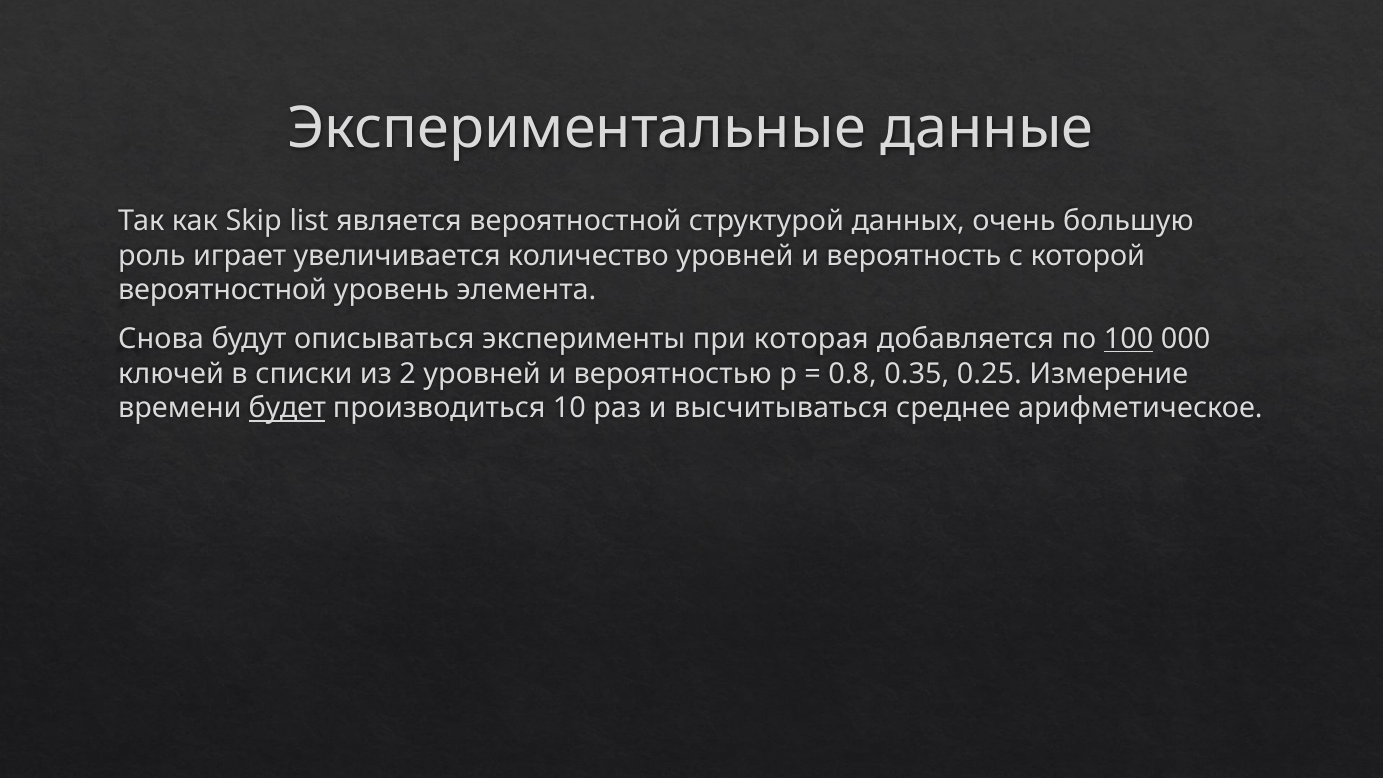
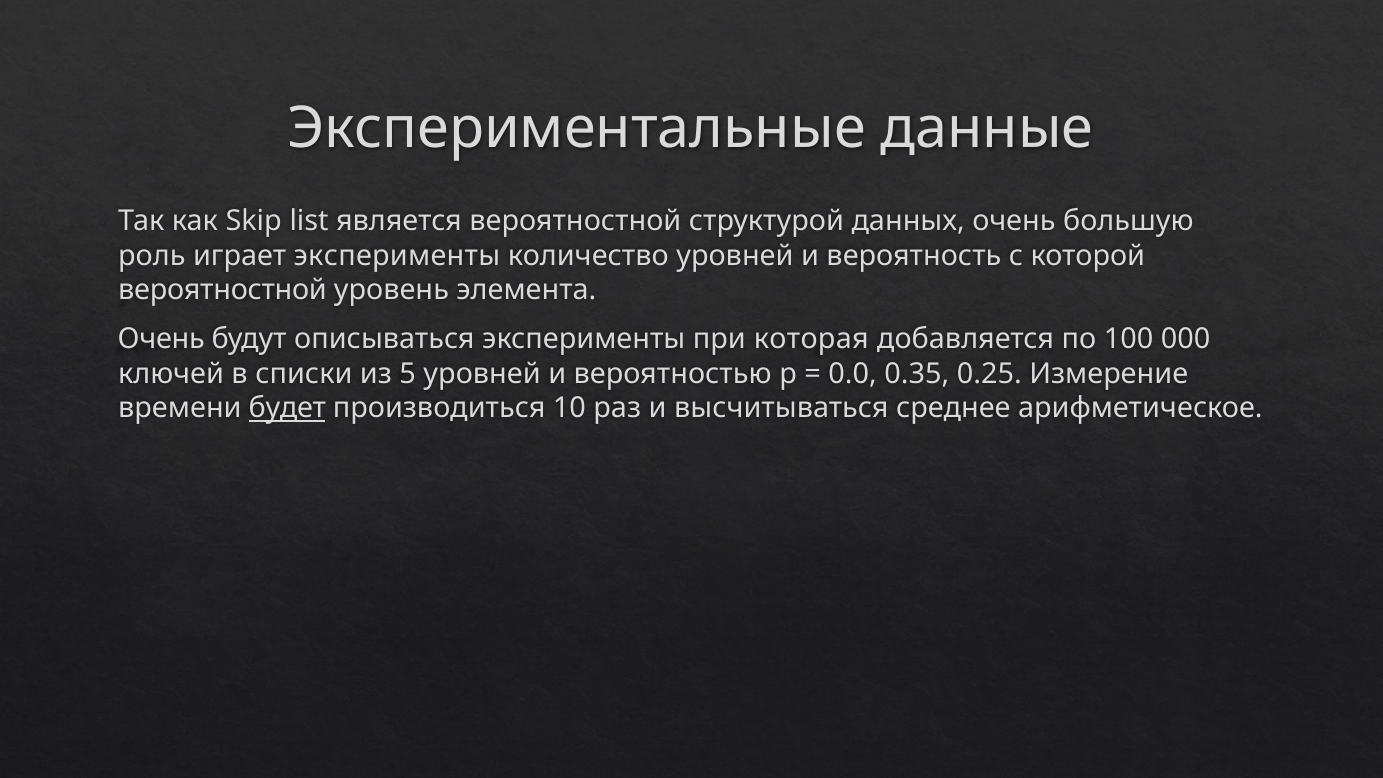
играет увеличивается: увеличивается -> эксперименты (397, 256)
Снова: Снова -> Очень (161, 339)
100 underline: present -> none (1129, 339)
2: 2 -> 5 (408, 374)
0.8: 0.8 -> 0.0 (853, 374)
